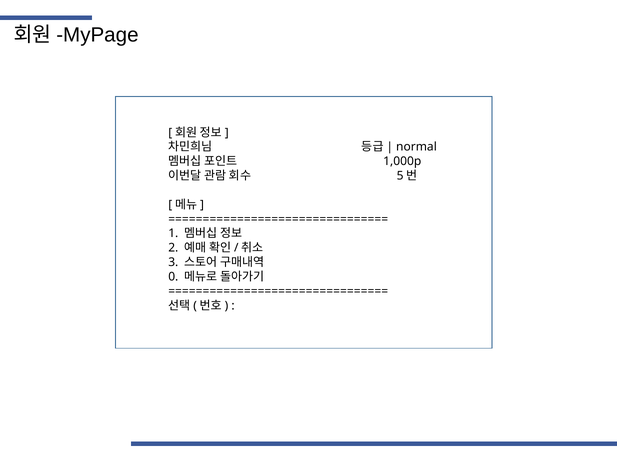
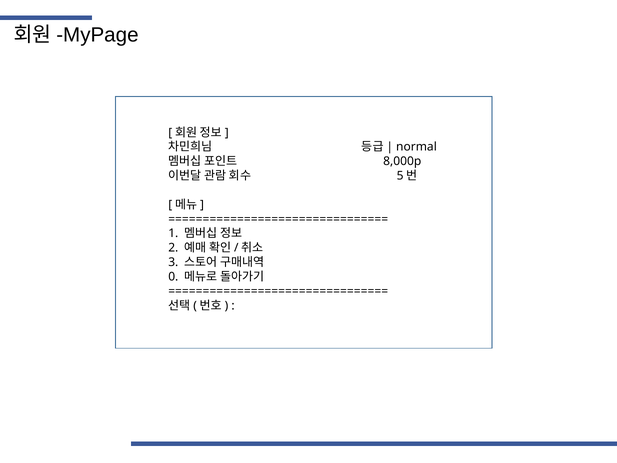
1,000p: 1,000p -> 8,000p (402, 161)
